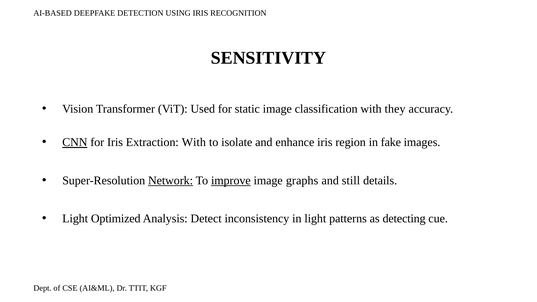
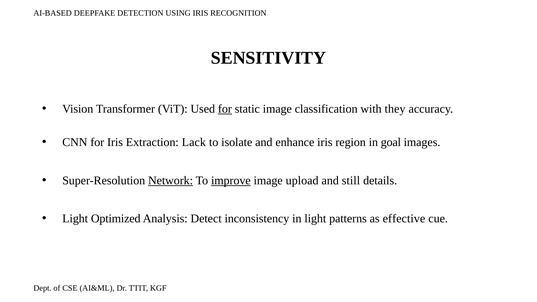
for underline: none -> present (225, 109)
CNN underline: present -> none (75, 142)
Extraction With: With -> Lack (194, 142)
fake: fake -> goal (391, 142)
graphs: graphs -> upload (302, 181)
detecting: detecting -> effective (404, 219)
